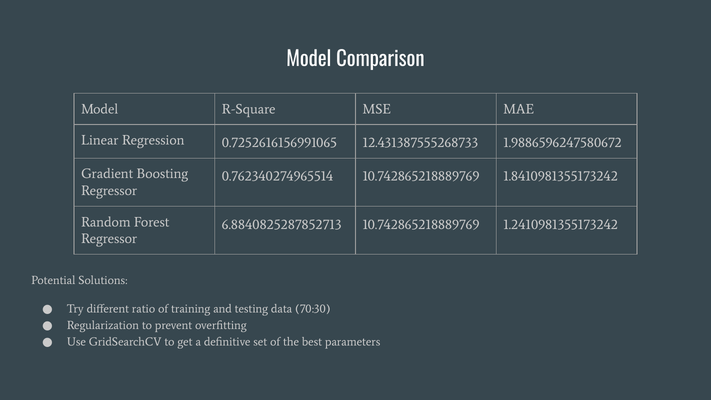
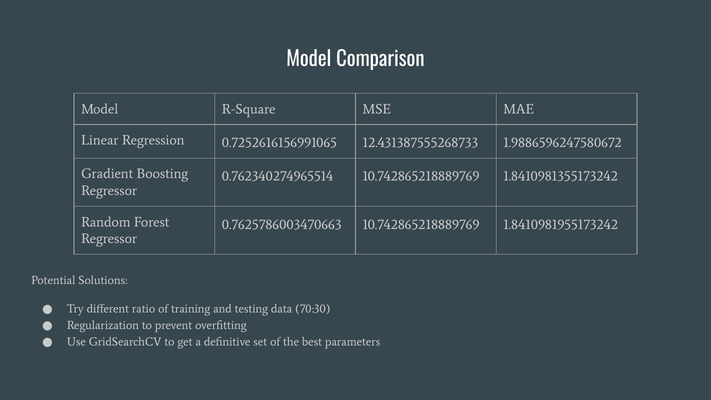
6.8840825287852713: 6.8840825287852713 -> 0.7625786003470663 (282, 224)
1.2410981355173242: 1.2410981355173242 -> 1.8410981955173242 (561, 224)
